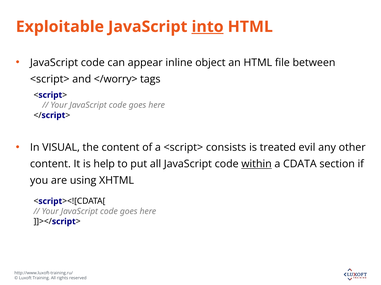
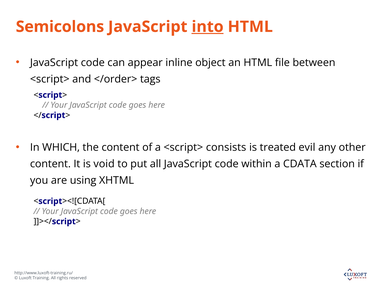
Exploitable: Exploitable -> Semicolons (60, 27)
</worry>: </worry> -> </order> (116, 79)
VISUAL: VISUAL -> WHICH (61, 148)
help: help -> void (104, 164)
within underline: present -> none (257, 164)
